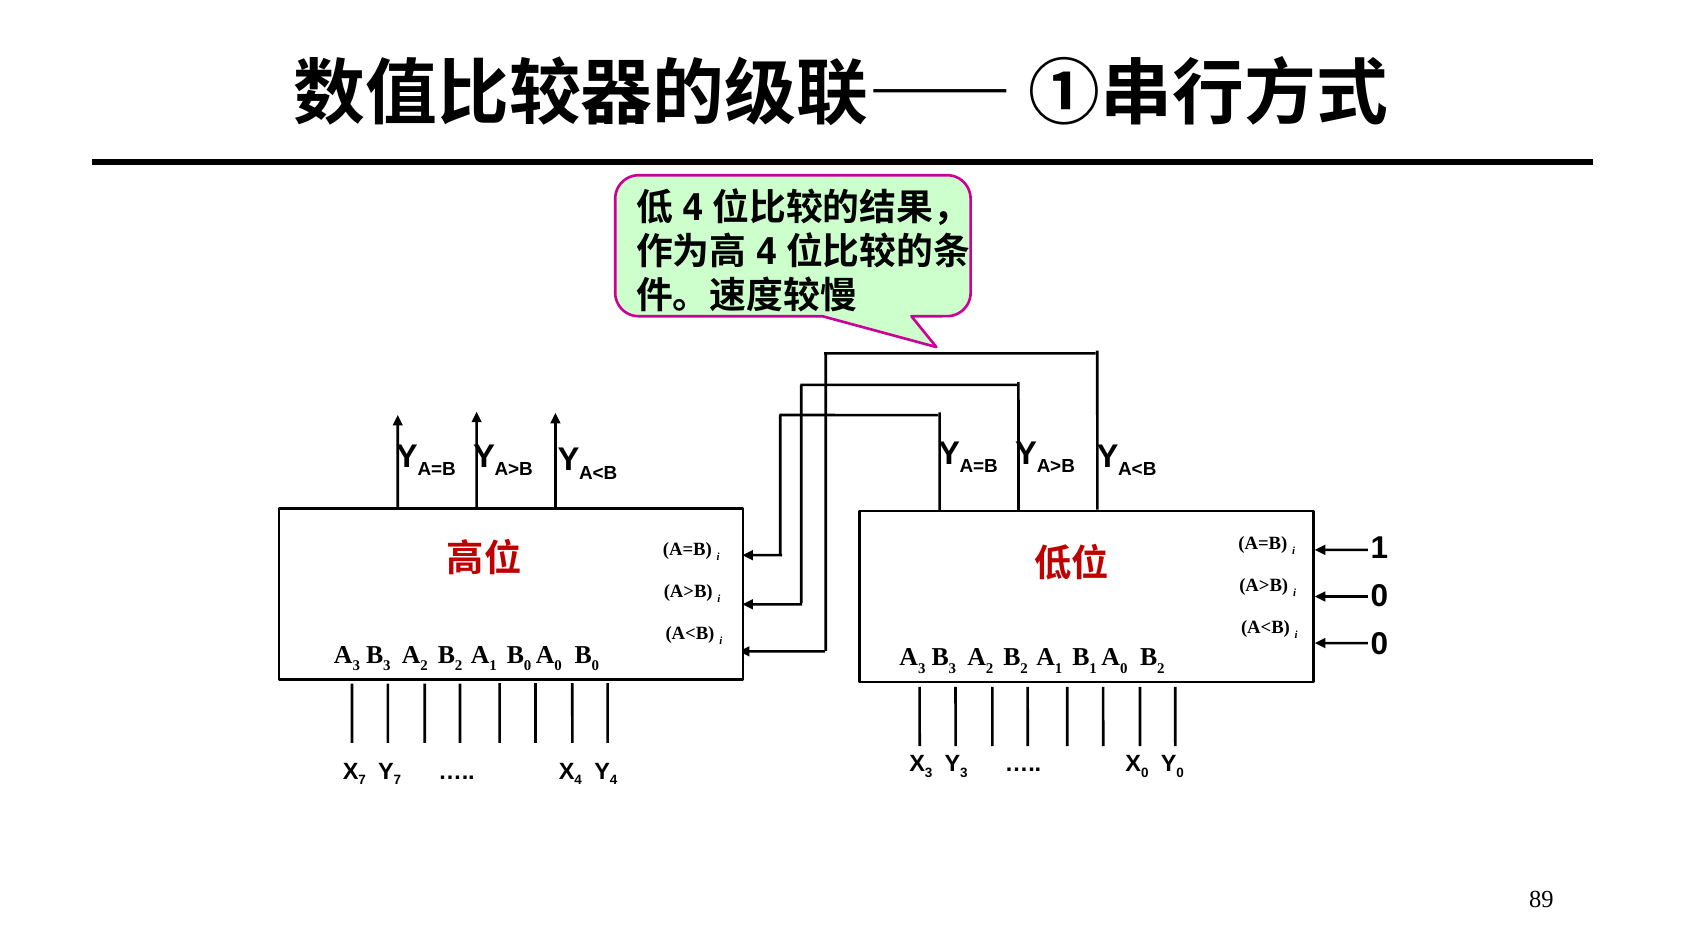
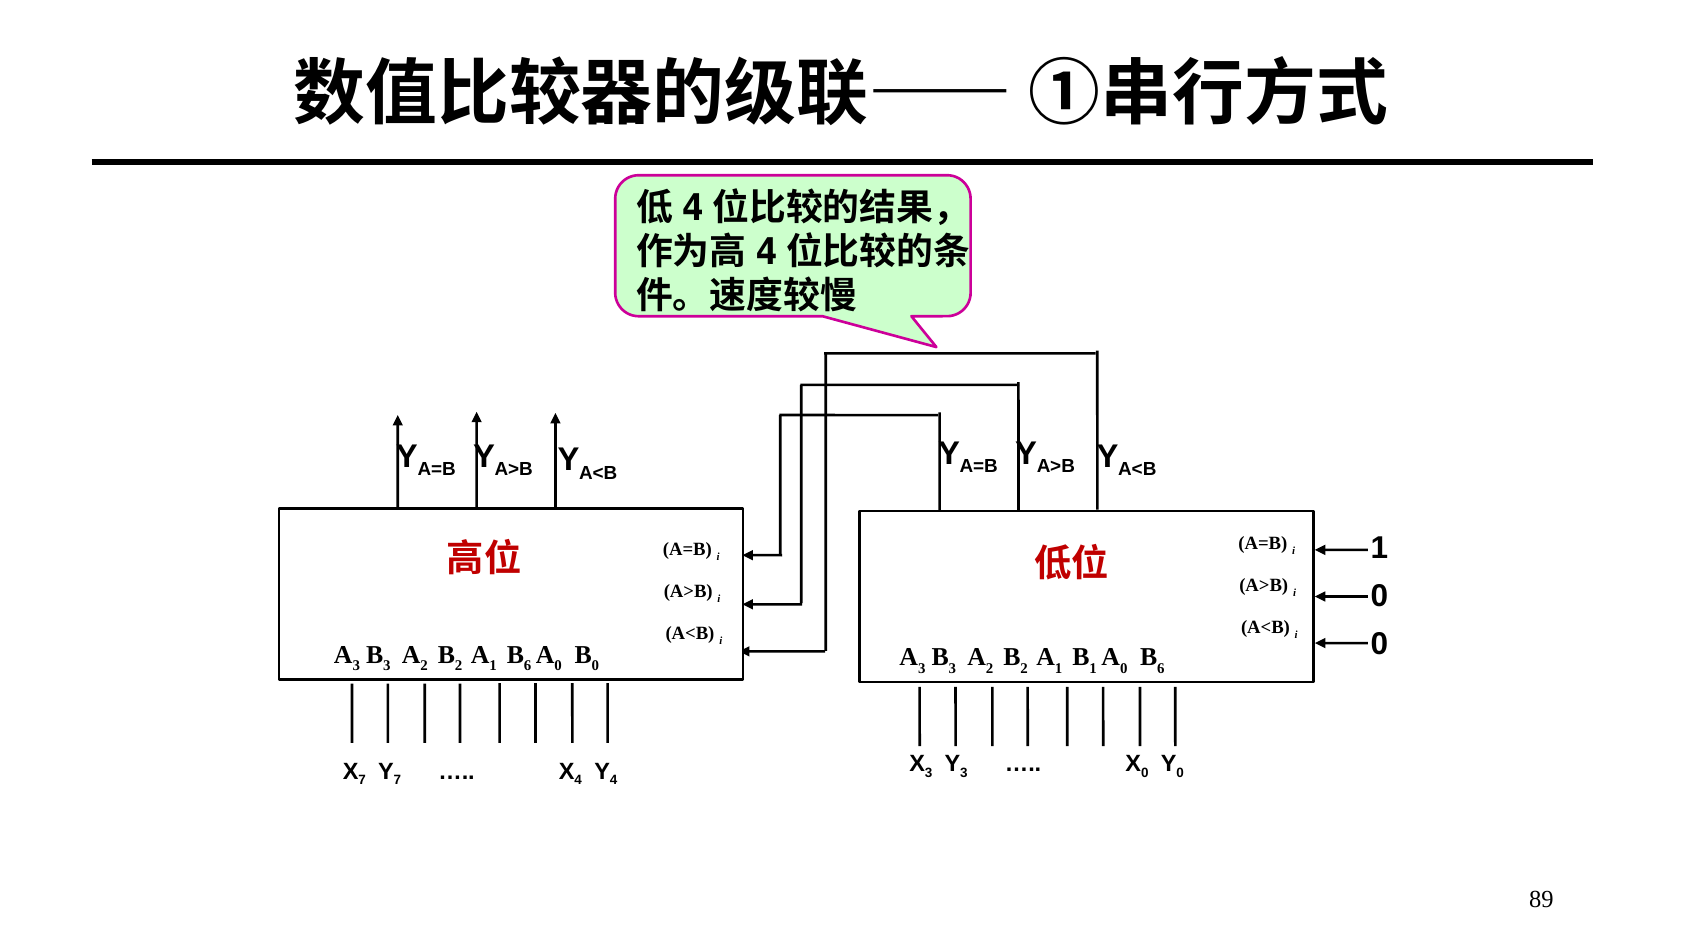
0: 0 -> 6 (528, 666)
2: 2 -> 6 (1161, 669)
